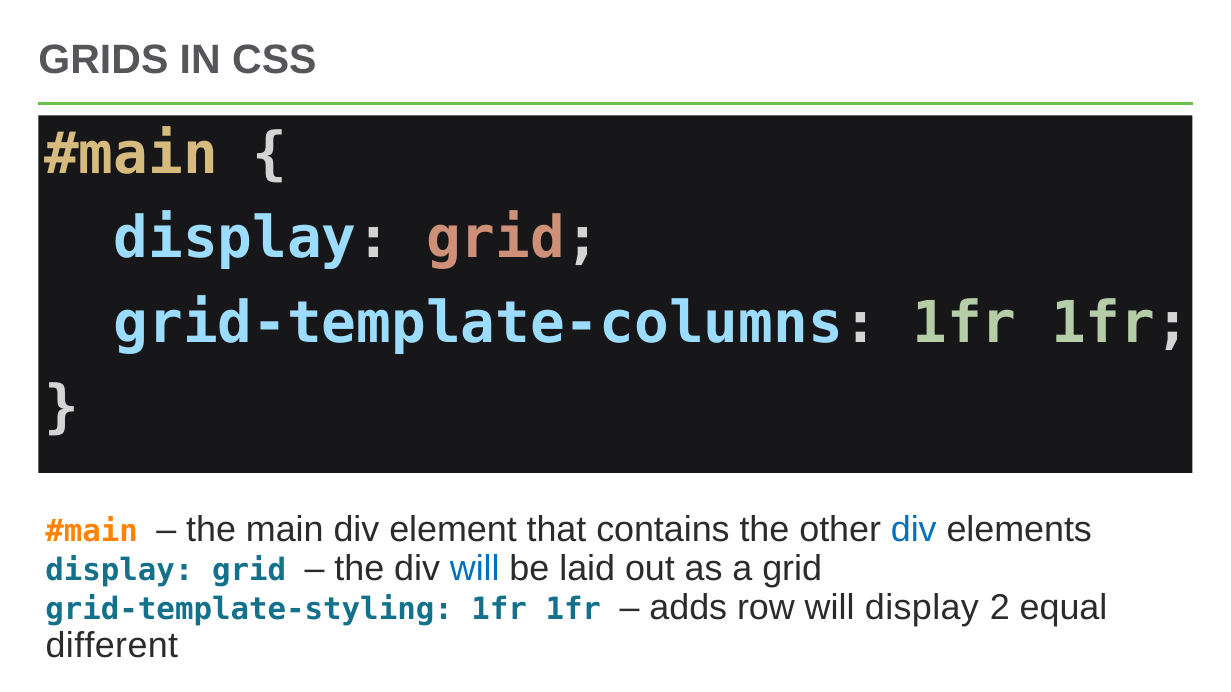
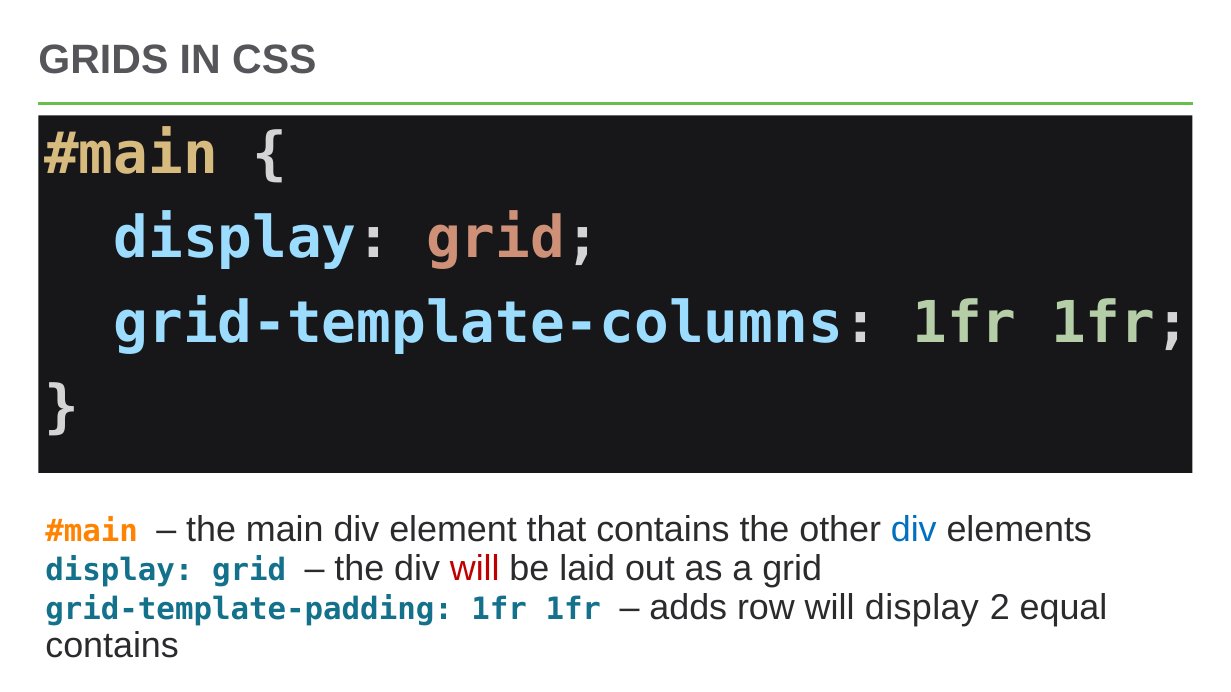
will colour: blue -> red (475, 569)
grid-template-styling: grid-template-styling -> grid-template-padding (249, 609)
different: different -> contains (112, 647)
